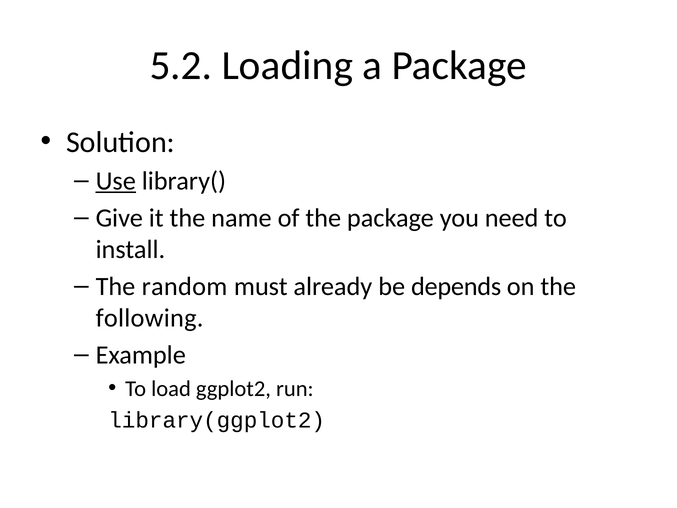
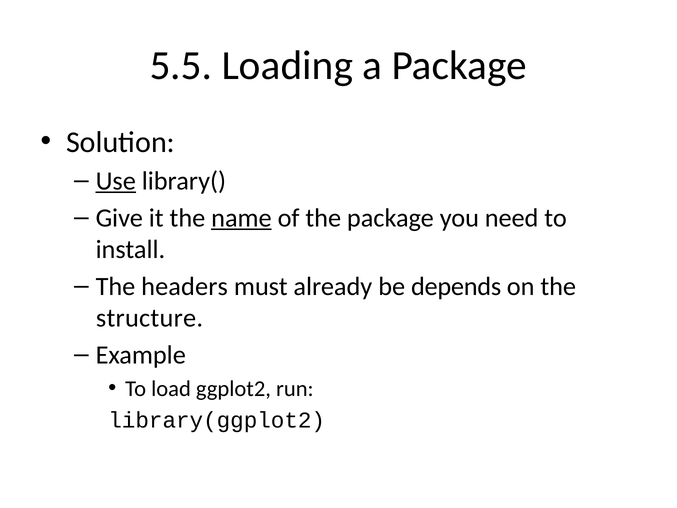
5.2: 5.2 -> 5.5 (181, 66)
name underline: none -> present (241, 218)
random: random -> headers (185, 286)
following: following -> structure (150, 318)
